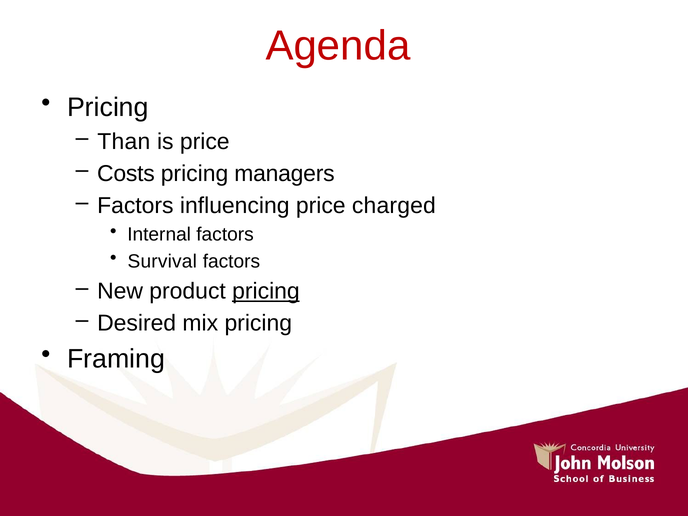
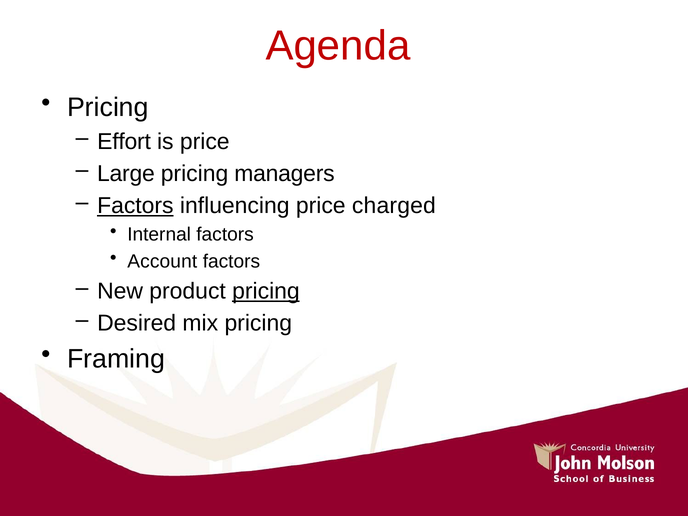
Than: Than -> Effort (124, 142)
Costs: Costs -> Large (126, 174)
Factors underline: none -> present (135, 206)
Survival: Survival -> Account (162, 261)
